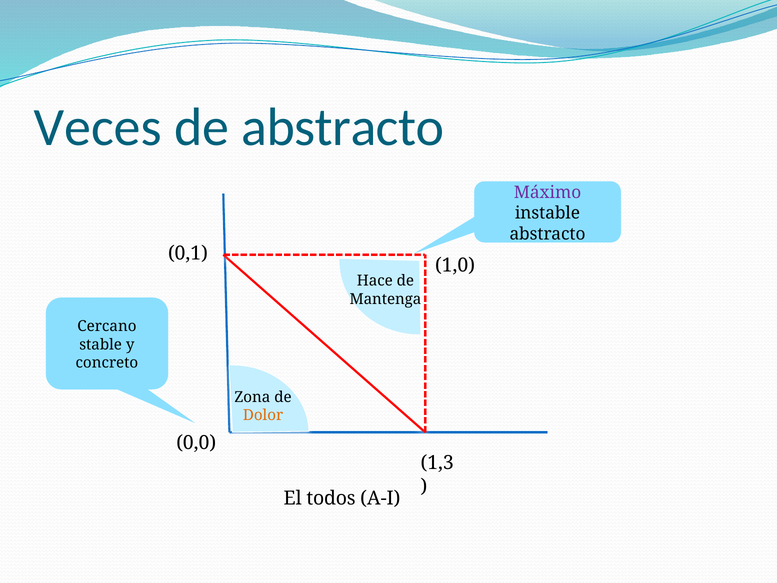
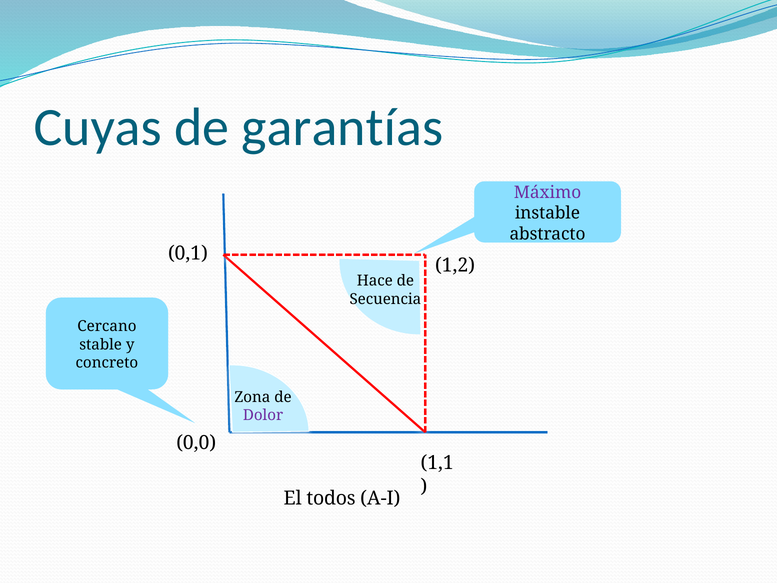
Veces: Veces -> Cuyas (98, 127)
de abstracto: abstracto -> garantías (342, 127)
1,0: 1,0 -> 1,2 (455, 265)
Mantenga: Mantenga -> Secuencia (385, 299)
Dolor colour: orange -> purple (263, 415)
1,3: 1,3 -> 1,1 (437, 463)
